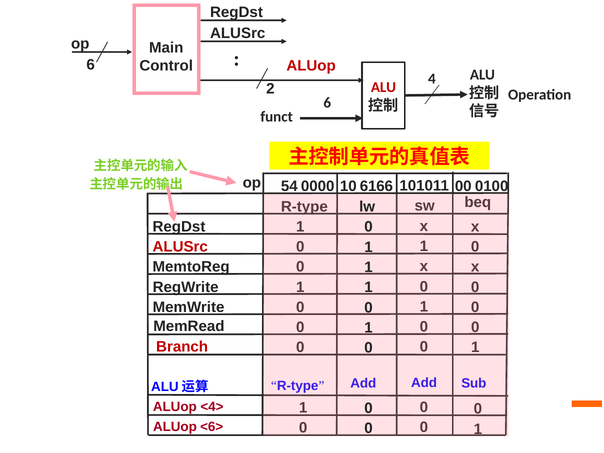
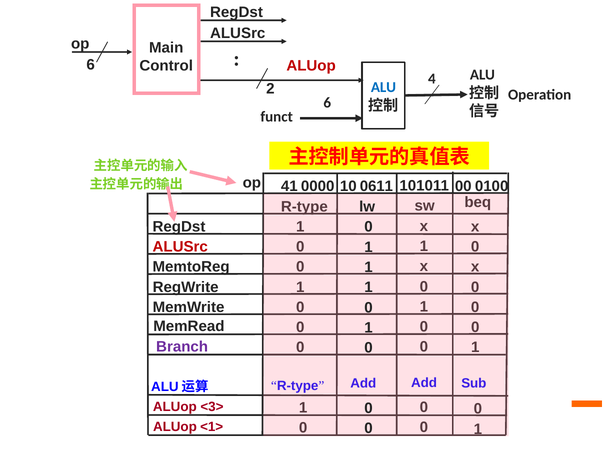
ALU colour: red -> blue (383, 87)
54: 54 -> 41 (289, 186)
6166: 6166 -> 0611 (376, 186)
Branch colour: red -> purple (182, 347)
<4>: <4> -> <3> (212, 407)
<6>: <6> -> <1> (212, 427)
